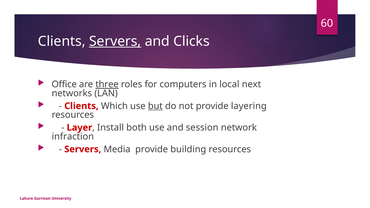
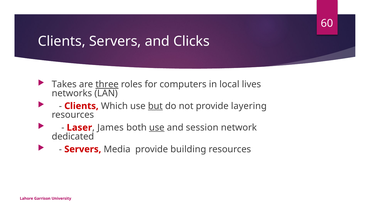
Servers underline: present -> none (115, 41)
Office: Office -> Takes (64, 84)
next: next -> lives (251, 84)
Layer: Layer -> Laser (79, 128)
Install: Install -> James (110, 128)
use underline: none -> present (157, 128)
infraction: infraction -> dedicated (73, 137)
